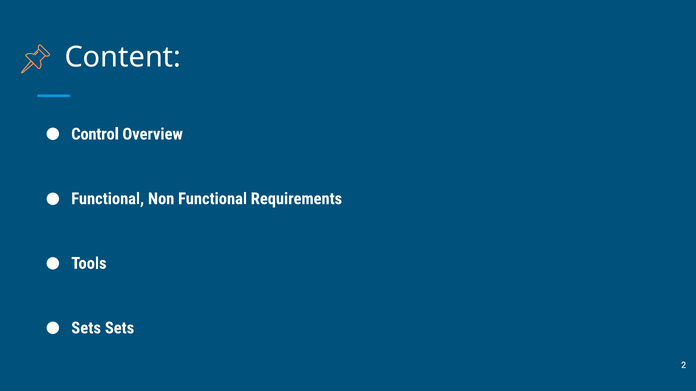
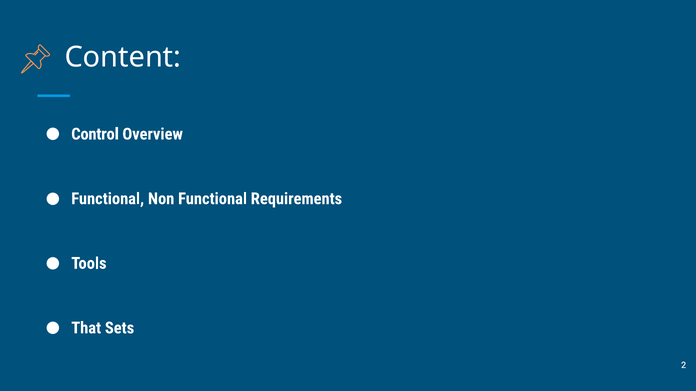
Sets: Sets -> That (86, 328)
